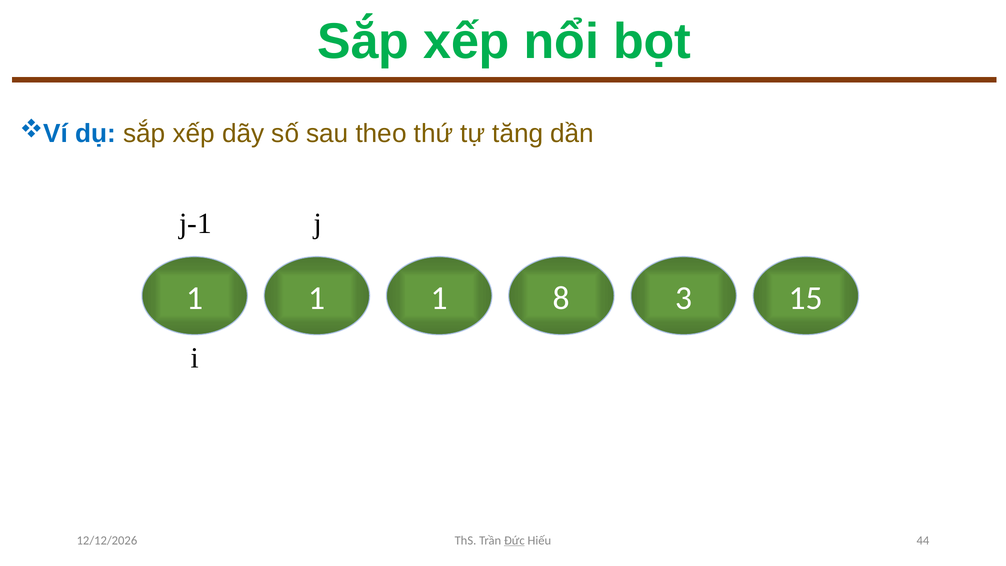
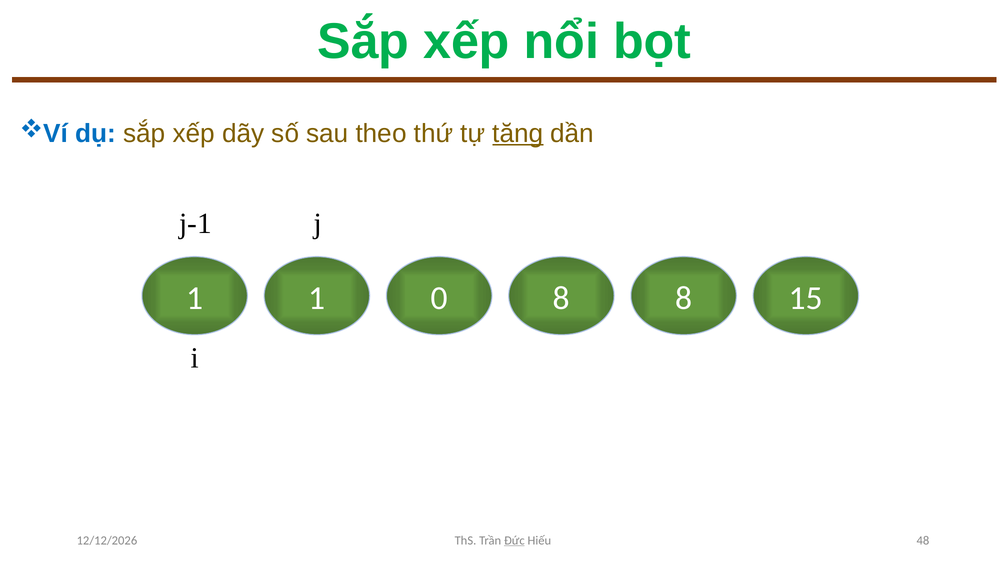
tăng underline: none -> present (518, 133)
1 1 1: 1 -> 0 (439, 298)
8 3: 3 -> 8 (684, 298)
44: 44 -> 48 (923, 540)
